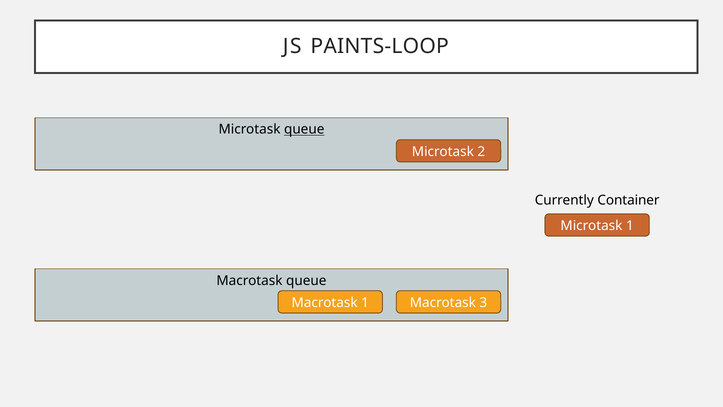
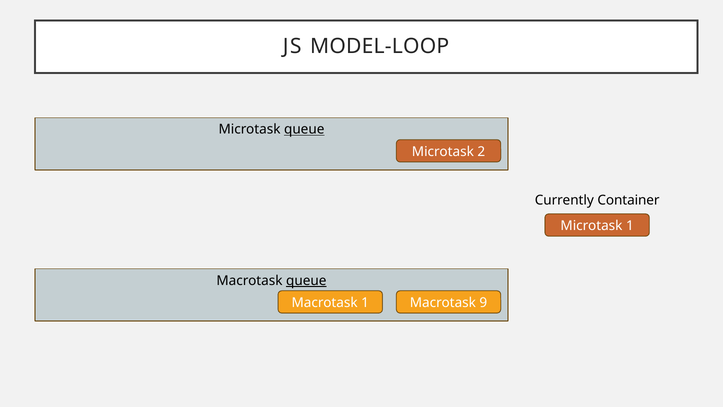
PAINTS-LOOP: PAINTS-LOOP -> MODEL-LOOP (380, 46)
queue underline: none -> present (306, 280)
3: 3 -> 9 (483, 303)
